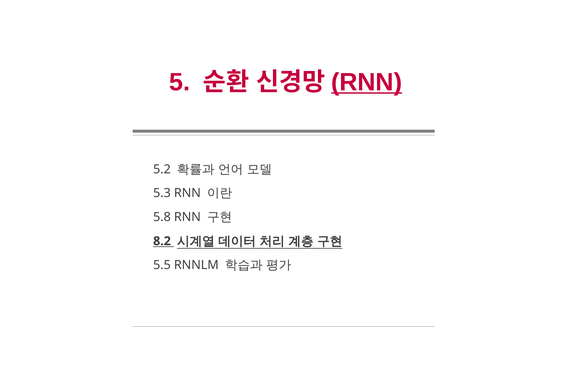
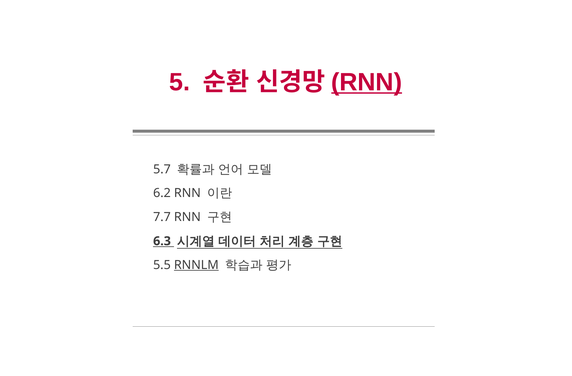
5.2: 5.2 -> 5.7 (162, 169)
5.3: 5.3 -> 6.2 (162, 193)
5.8: 5.8 -> 7.7 (162, 217)
8.2: 8.2 -> 6.3 (162, 241)
RNNLM underline: none -> present (196, 265)
